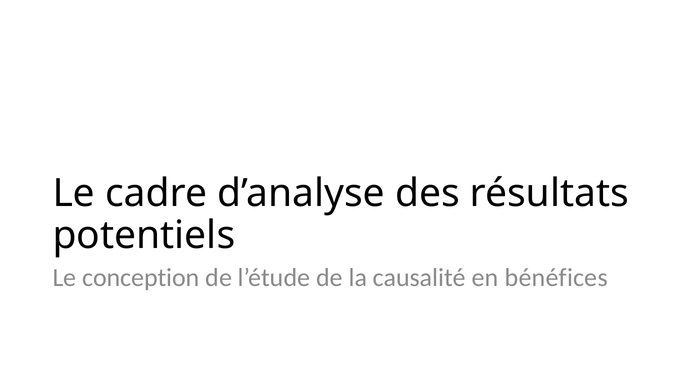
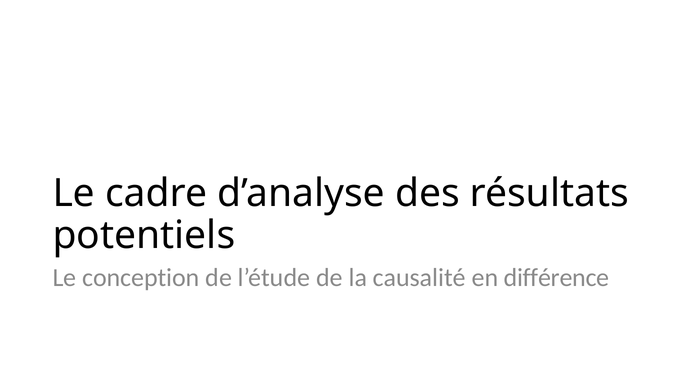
bénéfices: bénéfices -> différence (556, 278)
